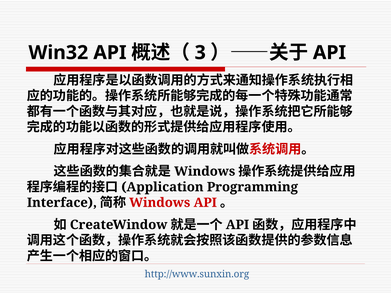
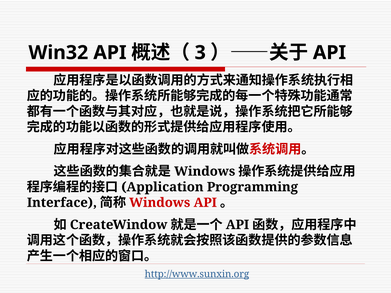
http://www.sunxin.org underline: none -> present (197, 274)
